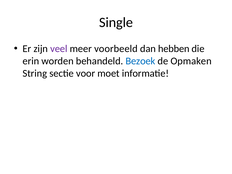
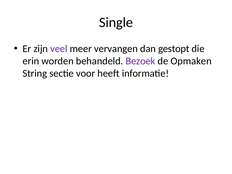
voorbeeld: voorbeeld -> vervangen (116, 49)
hebben: hebben -> gestopt (174, 49)
Bezoek colour: blue -> purple (140, 61)
moet: moet -> heeft (109, 73)
